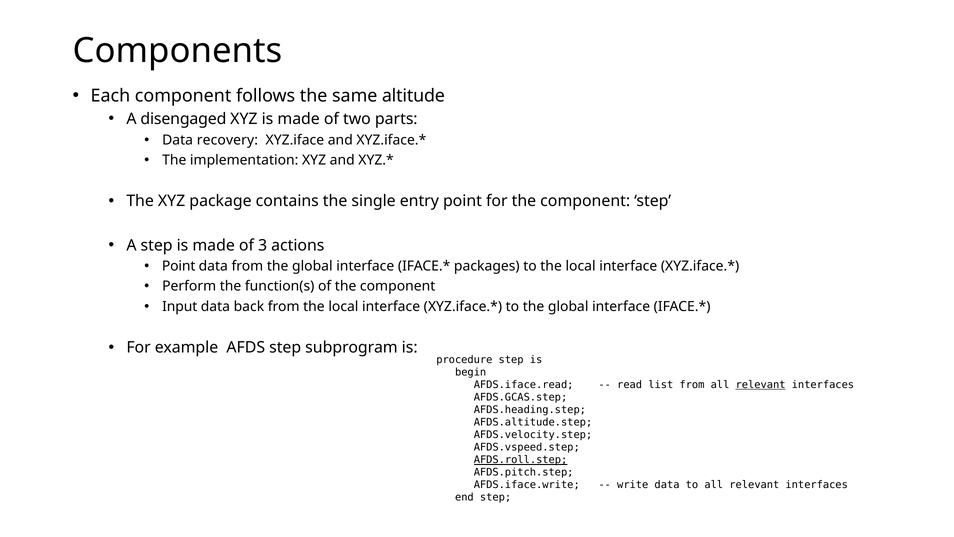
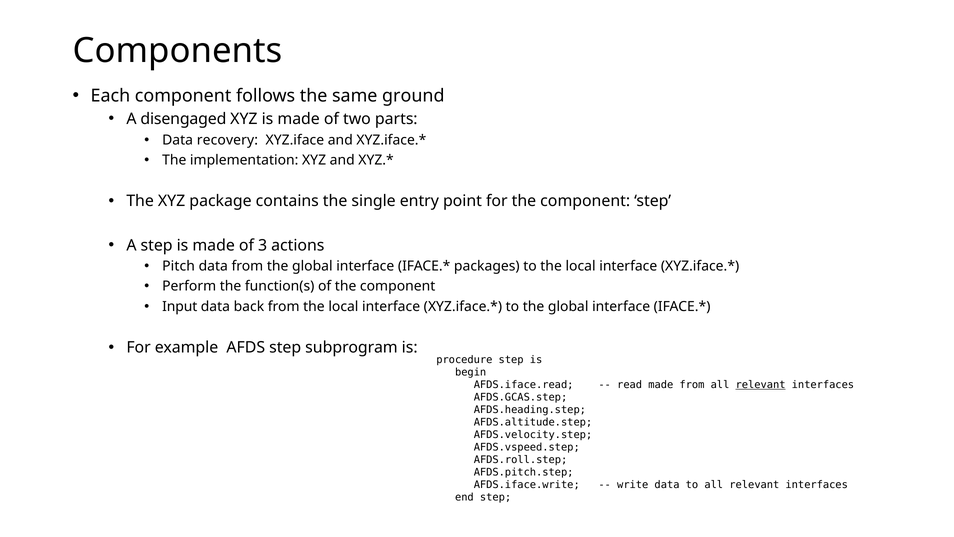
altitude: altitude -> ground (413, 96)
Point: Point -> Pitch (179, 266)
read list: list -> made (661, 385)
AFDS.roll.step underline: present -> none (521, 460)
